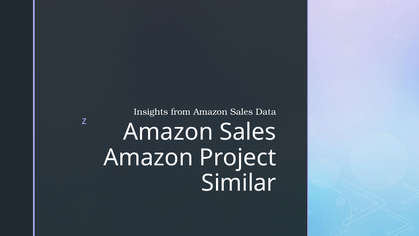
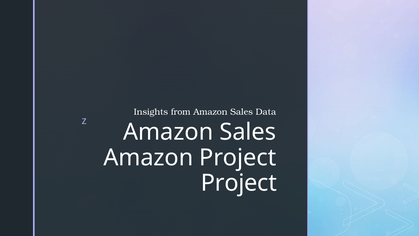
Similar: Similar -> Project (239, 183)
